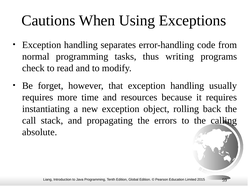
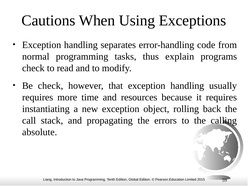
writing: writing -> explain (180, 56)
Be forget: forget -> check (51, 86)
